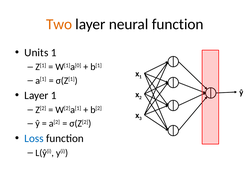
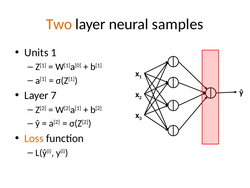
neural function: function -> samples (178, 24)
Layer 1: 1 -> 7 (54, 95)
Loss colour: blue -> orange (34, 138)
